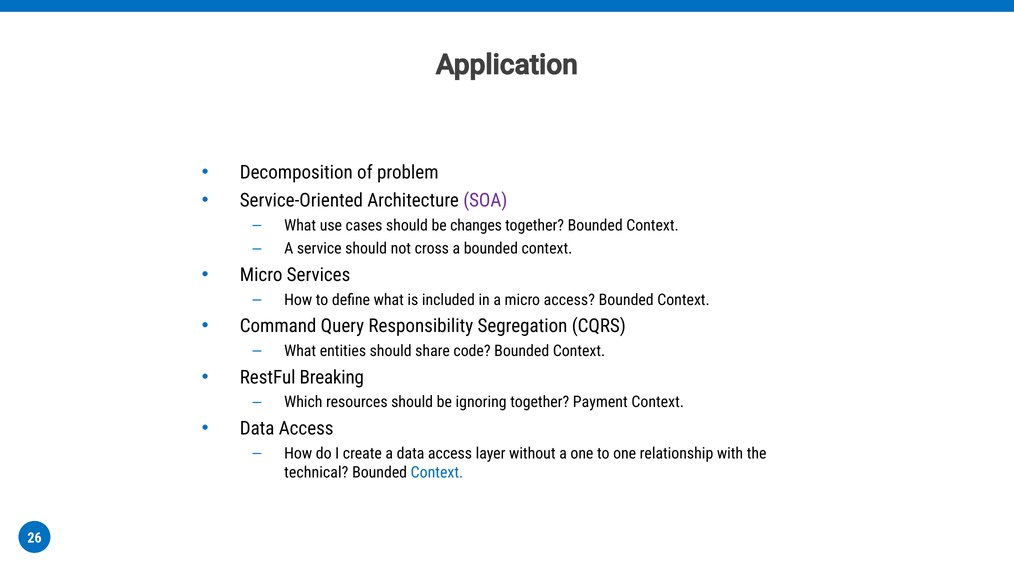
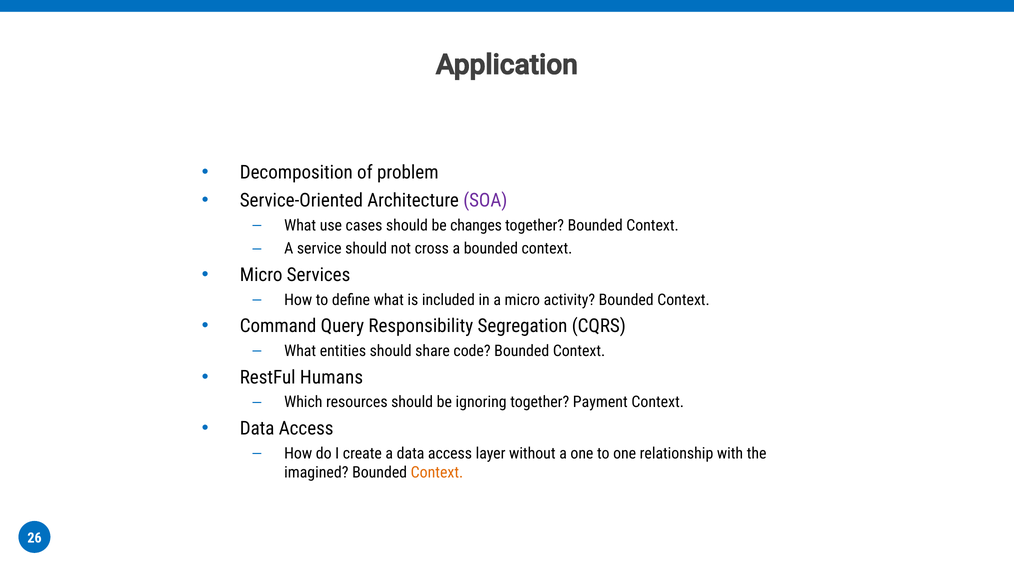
micro access: access -> activity (569, 300)
Breaking: Breaking -> Humans (332, 377)
technical: technical -> imagined (316, 472)
Context colour: blue -> orange (437, 472)
